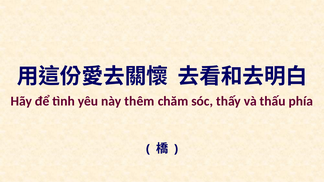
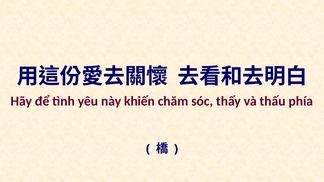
thêm: thêm -> khiến (140, 101)
